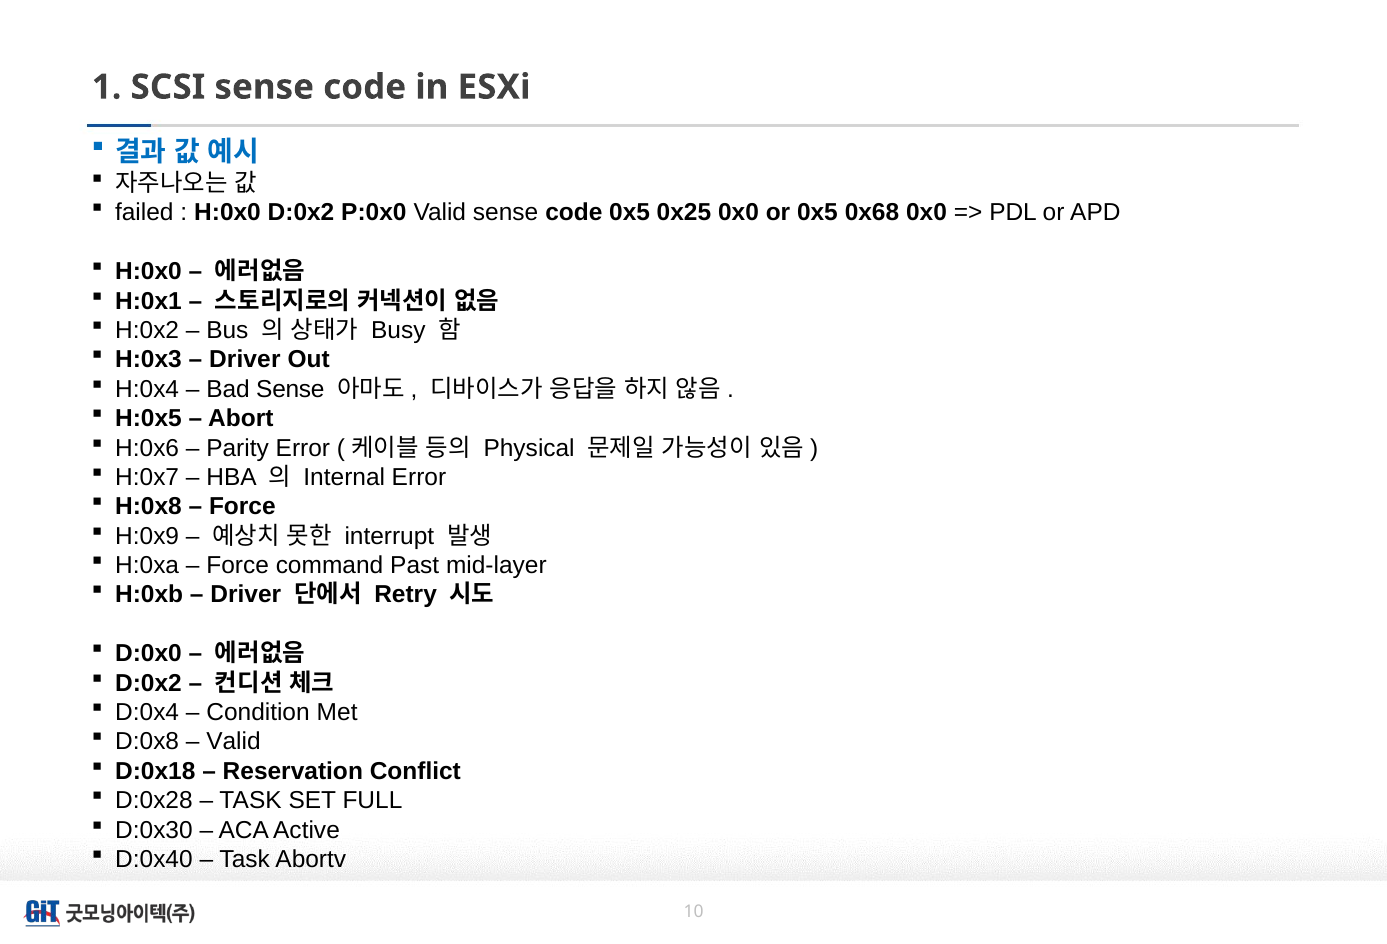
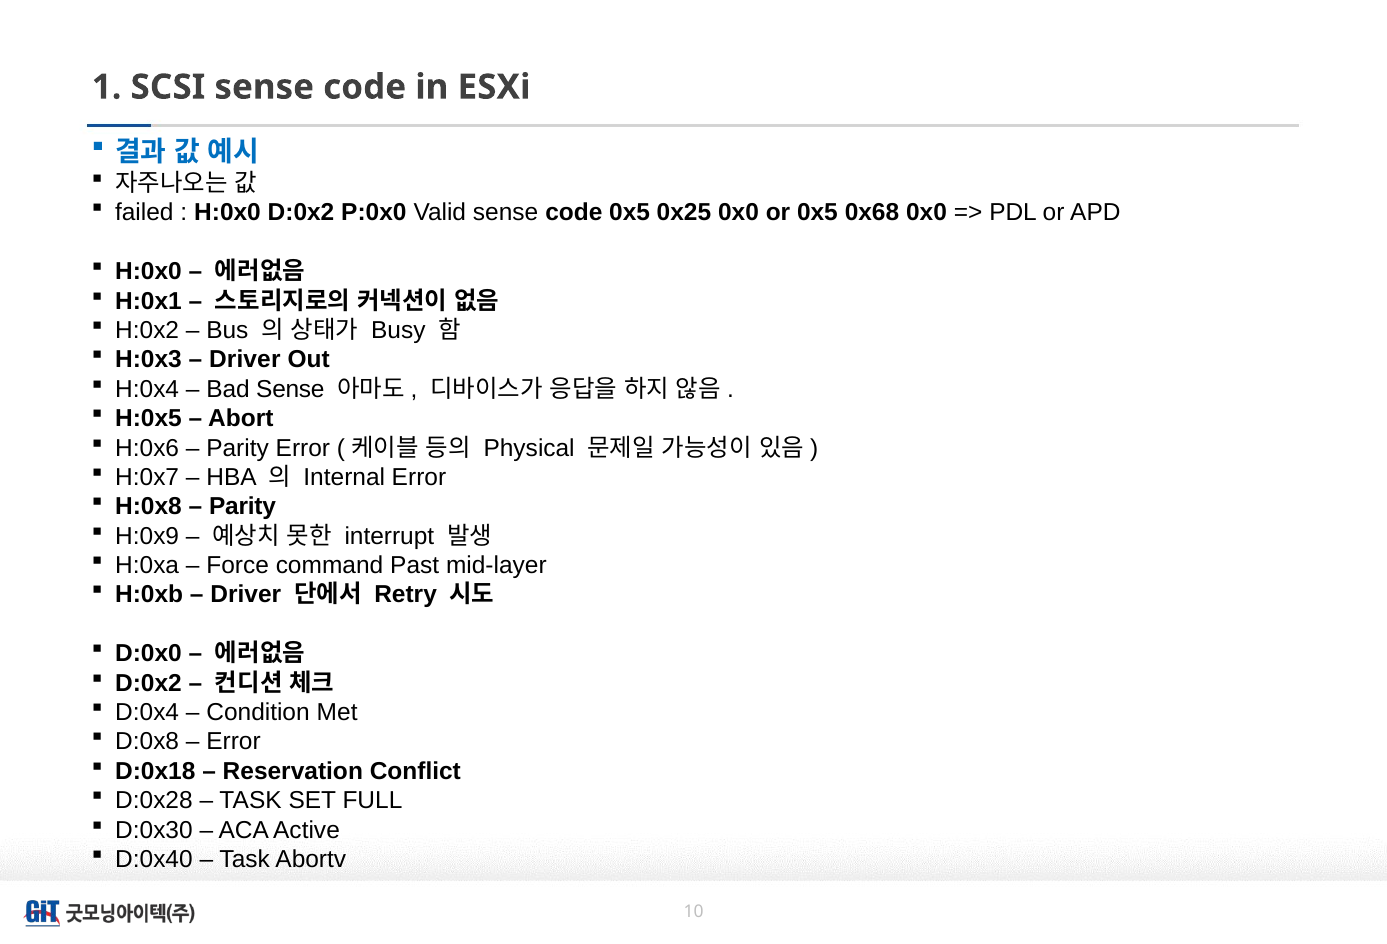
Force: Force -> Parity (242, 507)
Valid: Valid -> Error (234, 741)
